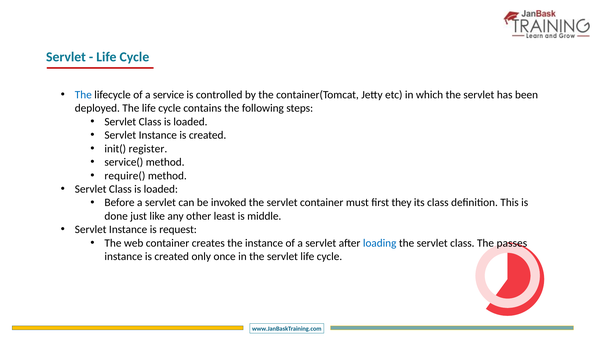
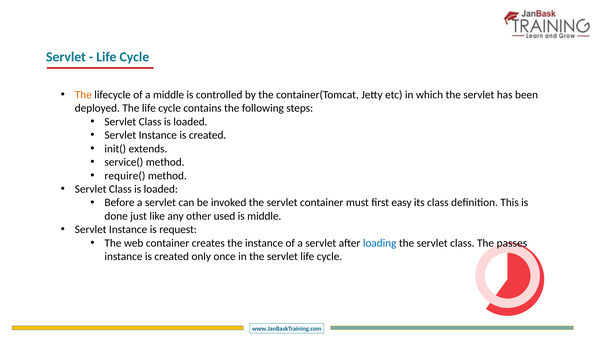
The colour: blue -> orange (83, 95)
a service: service -> middle (169, 95)
register: register -> extends (148, 149)
they: they -> easy (402, 203)
least: least -> used (225, 216)
